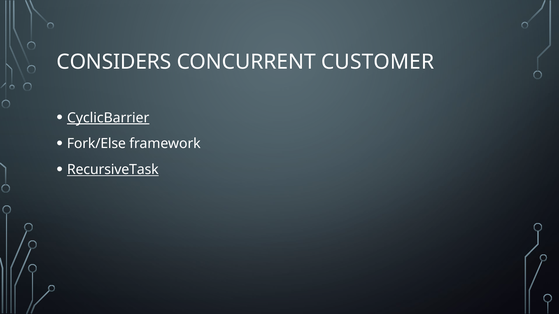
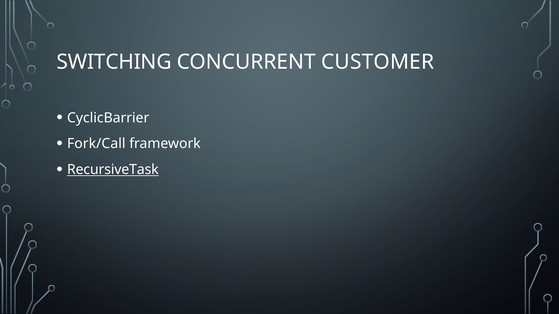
CONSIDERS: CONSIDERS -> SWITCHING (114, 62)
CyclicBarrier underline: present -> none (108, 118)
Fork/Else: Fork/Else -> Fork/Call (96, 144)
